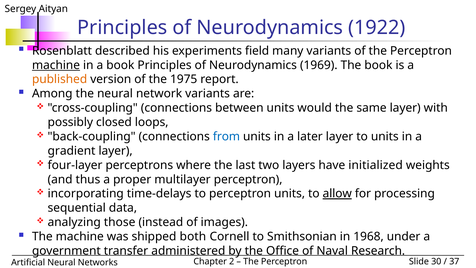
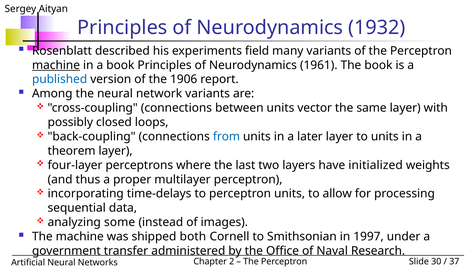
1922: 1922 -> 1932 (377, 28)
1969: 1969 -> 1961 (319, 65)
published colour: orange -> blue (60, 79)
1975: 1975 -> 1906 (184, 79)
would: would -> vector (315, 108)
gradient: gradient -> theorem (72, 151)
allow underline: present -> none (337, 194)
those: those -> some (120, 222)
1968: 1968 -> 1997 (369, 236)
